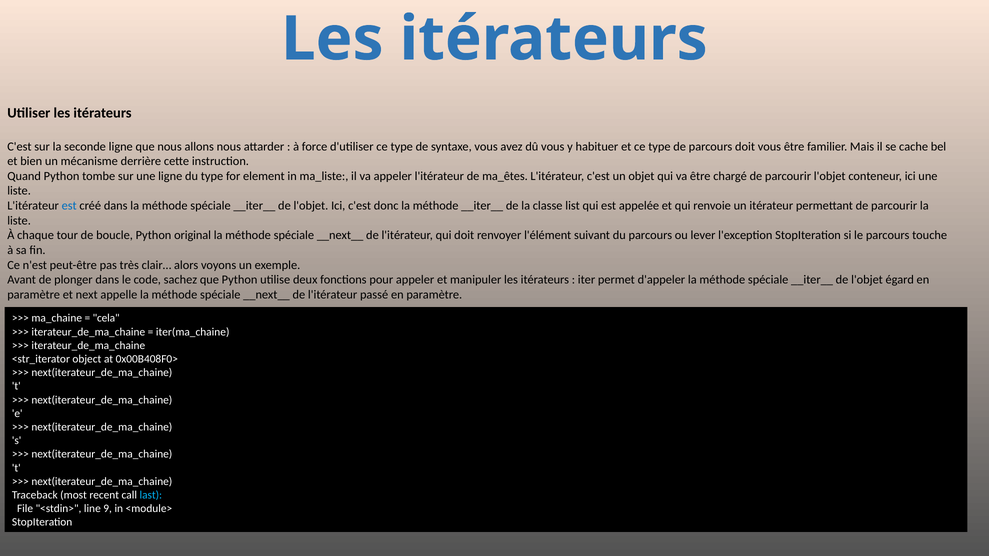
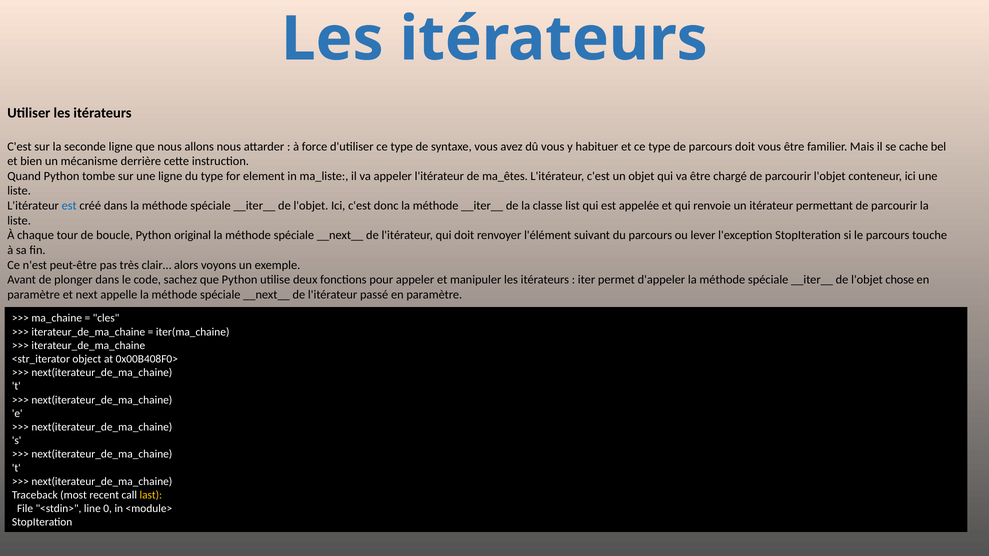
égard: égard -> chose (900, 280)
cela: cela -> cles (106, 318)
last colour: light blue -> yellow (151, 495)
9: 9 -> 0 (108, 509)
